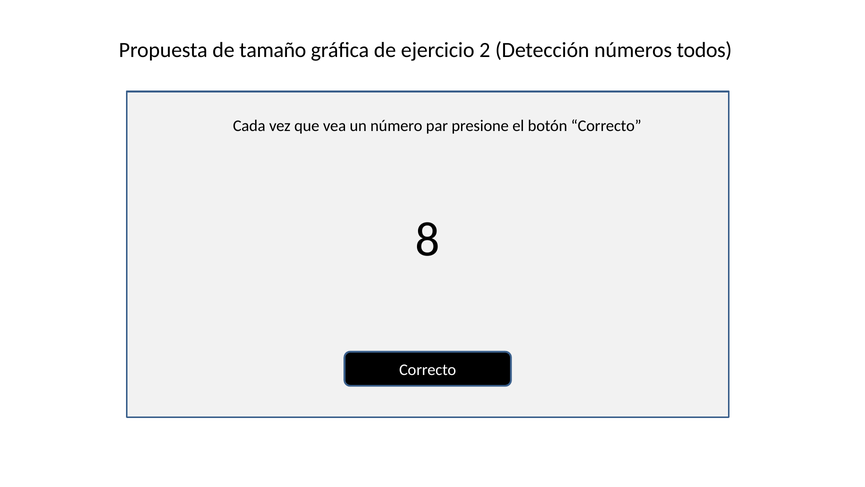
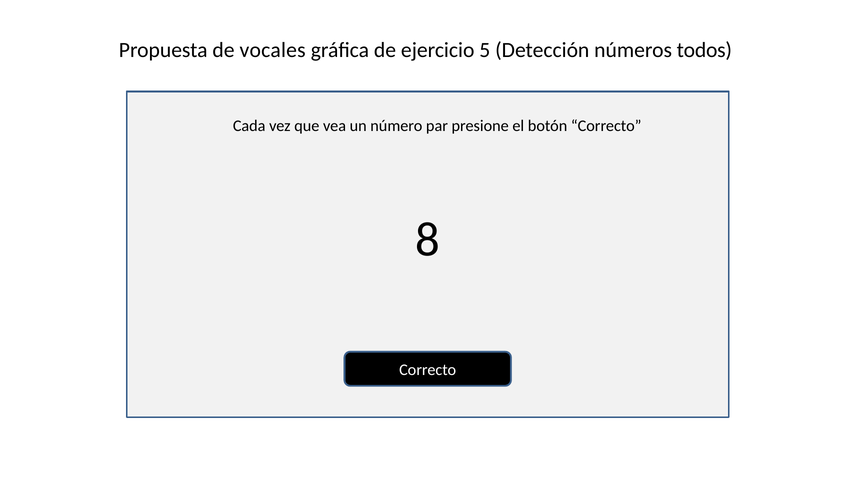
tamaño: tamaño -> vocales (273, 50)
2: 2 -> 5 (485, 50)
